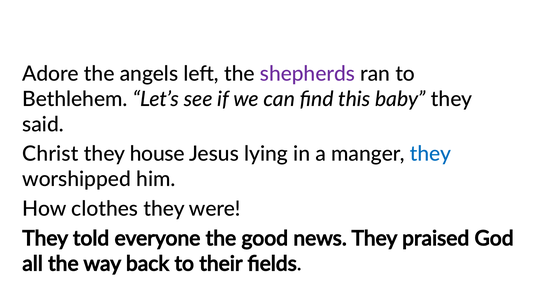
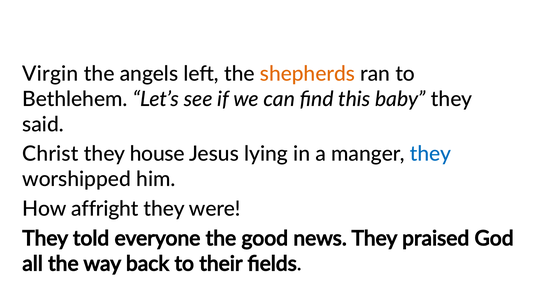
Adore: Adore -> Virgin (50, 74)
shepherds colour: purple -> orange (308, 74)
clothes: clothes -> affright (105, 209)
